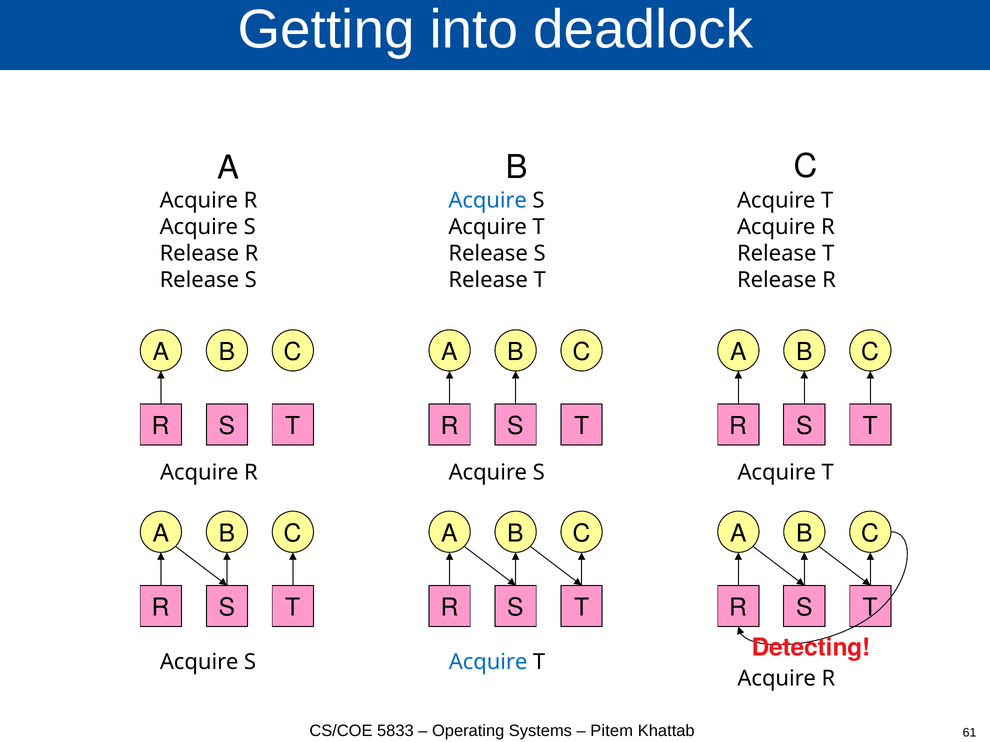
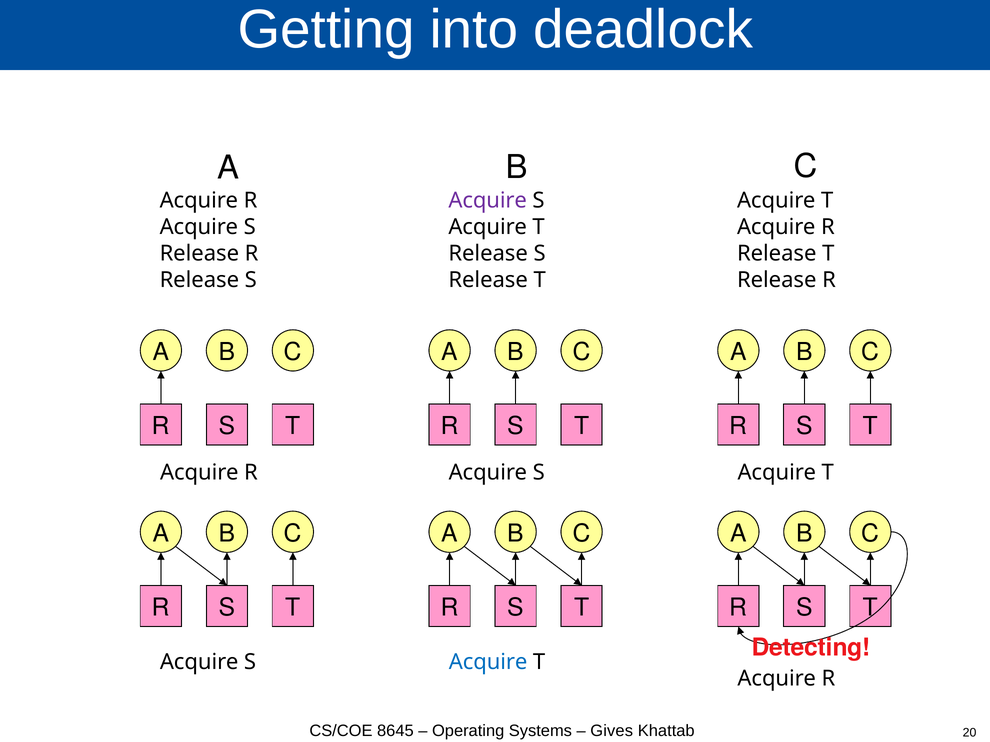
Acquire colour: blue -> purple (488, 201)
5833: 5833 -> 8645 (395, 731)
Pitem: Pitem -> Gives (612, 731)
61: 61 -> 20 (970, 733)
